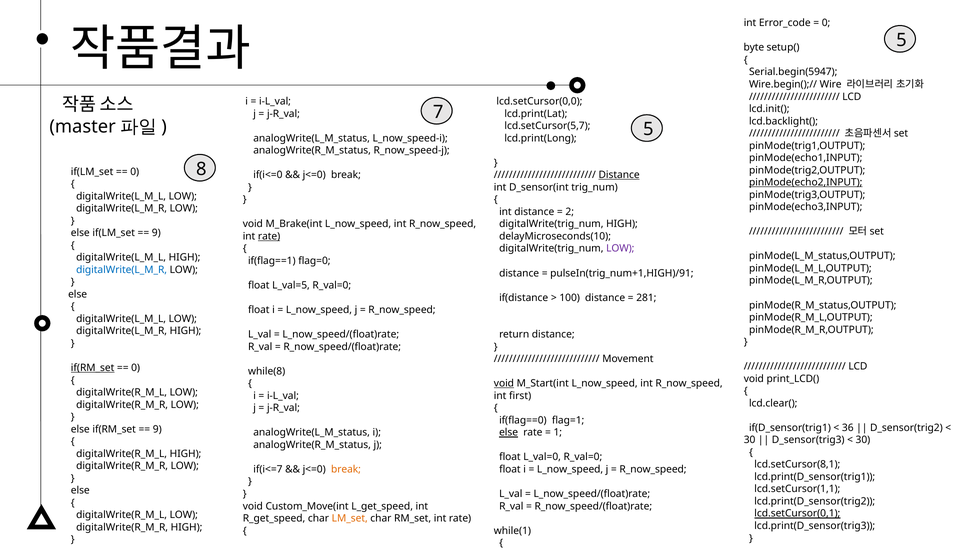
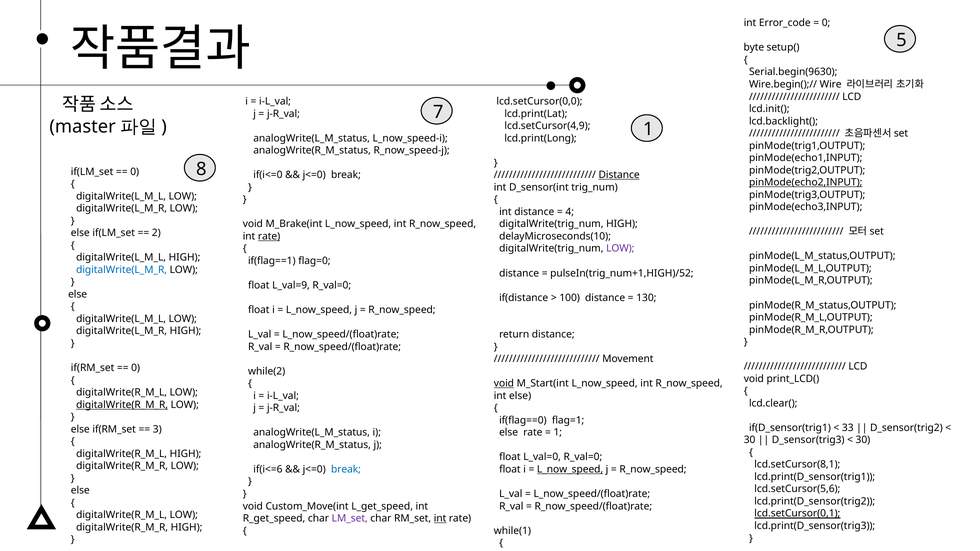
Serial.begin(5947: Serial.begin(5947 -> Serial.begin(9630 (793, 72)
5: 5 -> 1 (648, 129)
lcd.setCursor(5,7: lcd.setCursor(5,7 -> lcd.setCursor(4,9 (547, 126)
2: 2 -> 4 (570, 212)
9: 9 -> 2 (156, 233)
pulseIn(trig_num+1,HIGH)/91: pulseIn(trig_num+1,HIGH)/91 -> pulseIn(trig_num+1,HIGH)/52 (622, 273)
L_val=5: L_val=5 -> L_val=9 (291, 286)
281: 281 -> 130 (646, 298)
if(RM_set underline: present -> none (93, 368)
while(8: while(8 -> while(2 (267, 371)
int first: first -> else (520, 396)
digitalWrite(R_M_R underline: none -> present (122, 405)
36: 36 -> 33 (848, 428)
9: 9 -> 3 (157, 429)
else underline: present -> none (509, 433)
if(i<=7: if(i<=7 -> if(i<=6 (268, 470)
break colour: orange -> blue (346, 470)
L_now_speed underline: none -> present (570, 470)
lcd.setCursor(1,1: lcd.setCursor(1,1 -> lcd.setCursor(5,6 (797, 489)
LM_set colour: orange -> purple (350, 519)
int underline: none -> present (440, 519)
